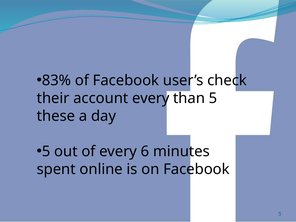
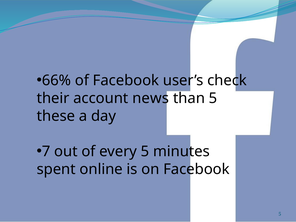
83%: 83% -> 66% (56, 80)
account every: every -> news (151, 98)
5: 5 -> 7 (46, 151)
every 6: 6 -> 5 (145, 151)
